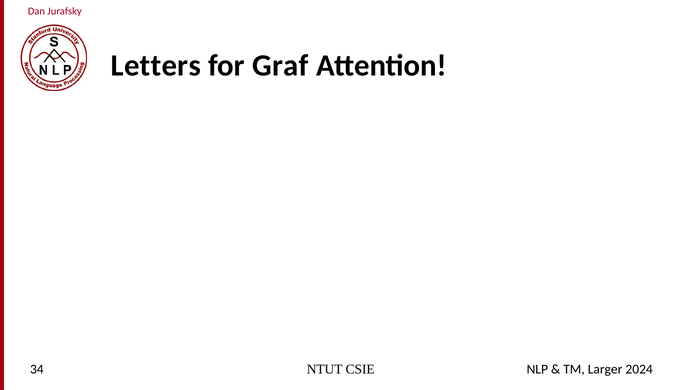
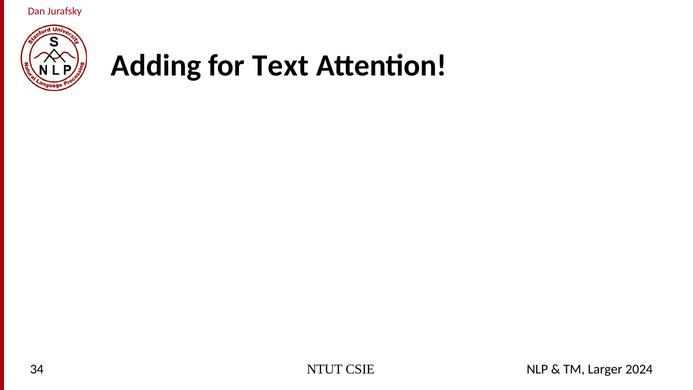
Letters: Letters -> Adding (156, 65)
Graf: Graf -> Text (280, 65)
